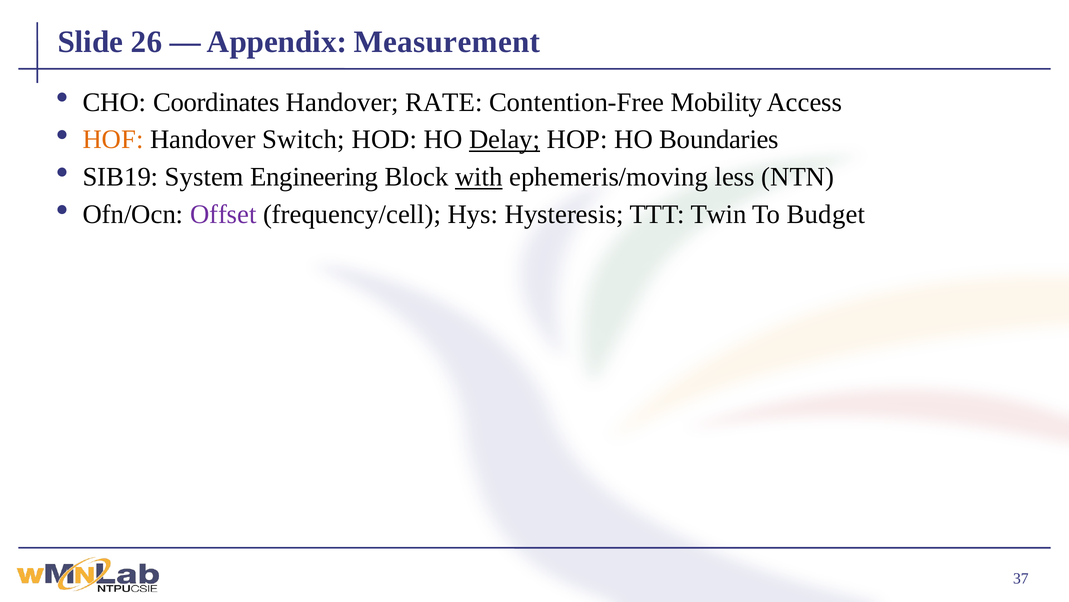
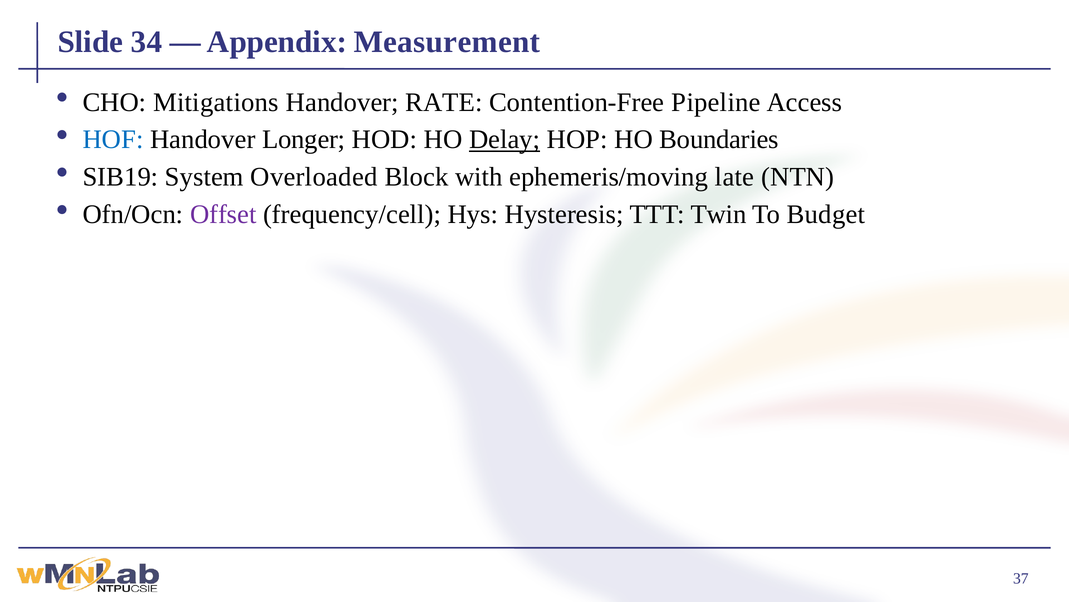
26: 26 -> 34 (147, 42)
Coordinates: Coordinates -> Mitigations (216, 102)
Mobility: Mobility -> Pipeline (716, 102)
HOF colour: orange -> blue (113, 140)
Switch: Switch -> Longer (304, 140)
Engineering: Engineering -> Overloaded (314, 177)
with underline: present -> none (479, 177)
less: less -> late (735, 177)
